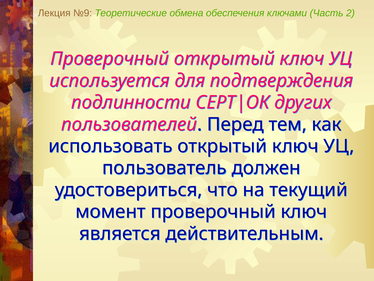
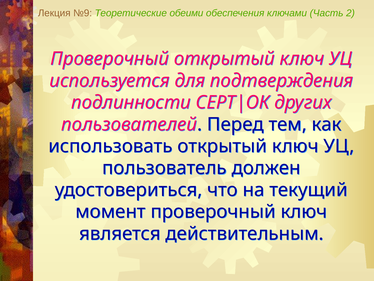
обмена: обмена -> обеими (186, 13)
